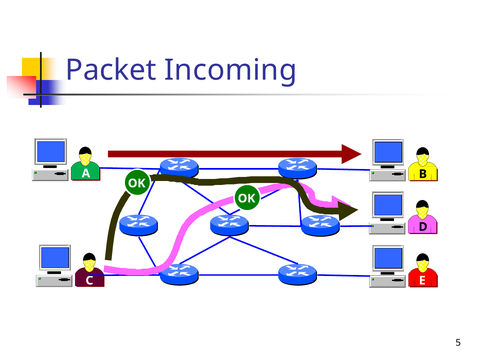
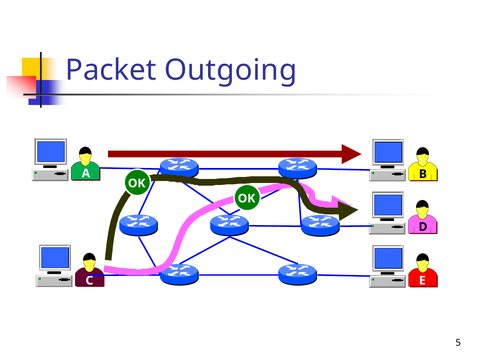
Incoming: Incoming -> Outgoing (231, 70)
